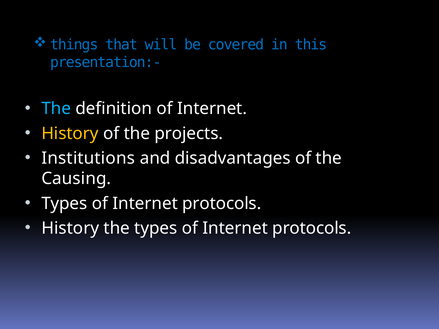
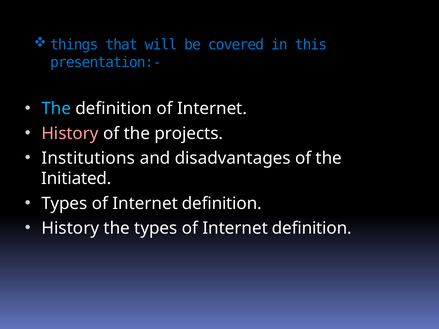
History colour: yellow -> pink (70, 134)
Causing: Causing -> Initiated (76, 179)
protocols: protocols -> definition (222, 204)
protocols: protocols -> definition (312, 228)
